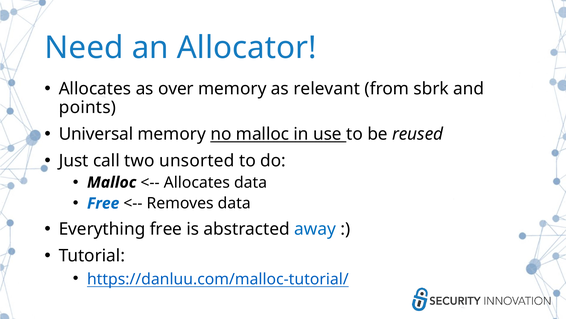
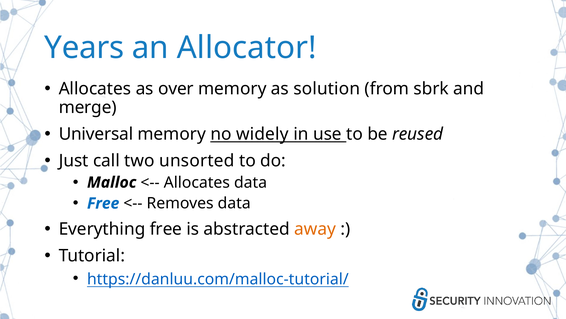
Need: Need -> Years (84, 48)
relevant: relevant -> solution (327, 89)
points: points -> merge (88, 107)
no malloc: malloc -> widely (262, 134)
away colour: blue -> orange (315, 229)
